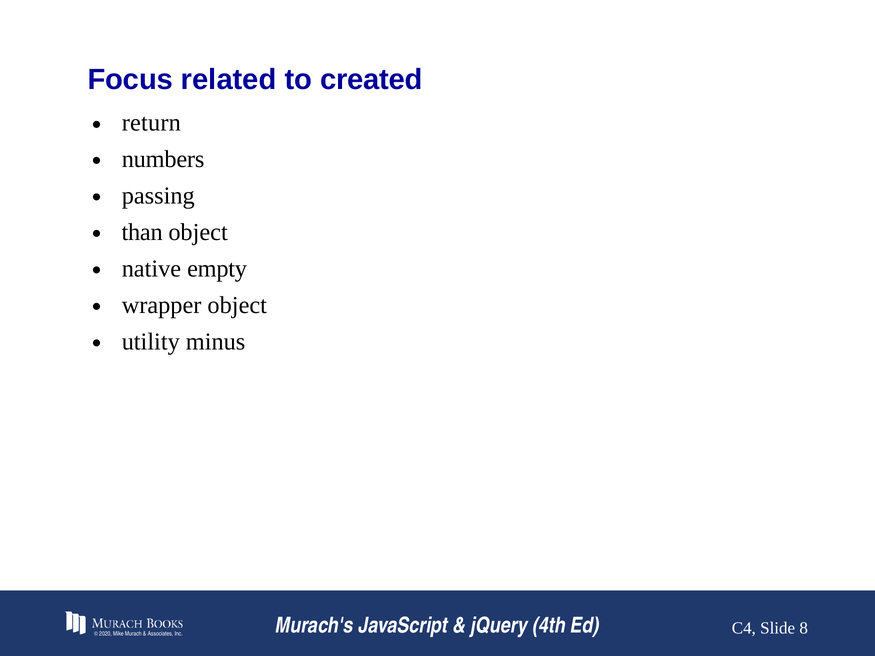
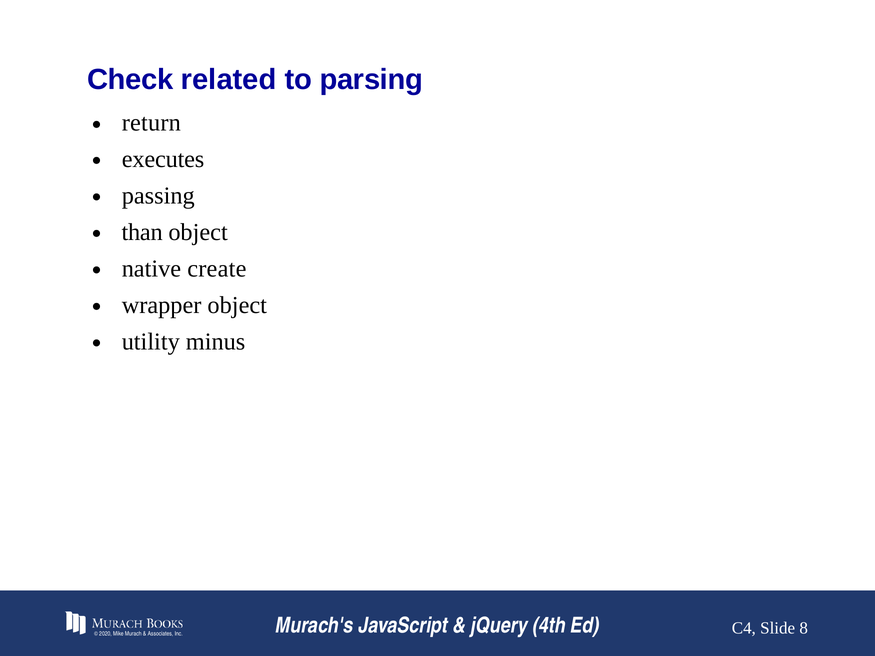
Focus: Focus -> Check (130, 79)
created: created -> parsing (371, 79)
numbers: numbers -> executes (163, 159)
empty: empty -> create (217, 269)
